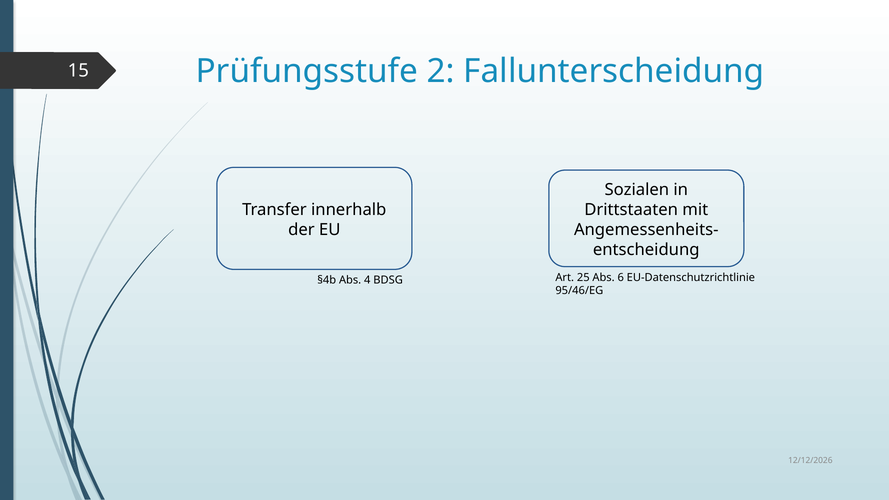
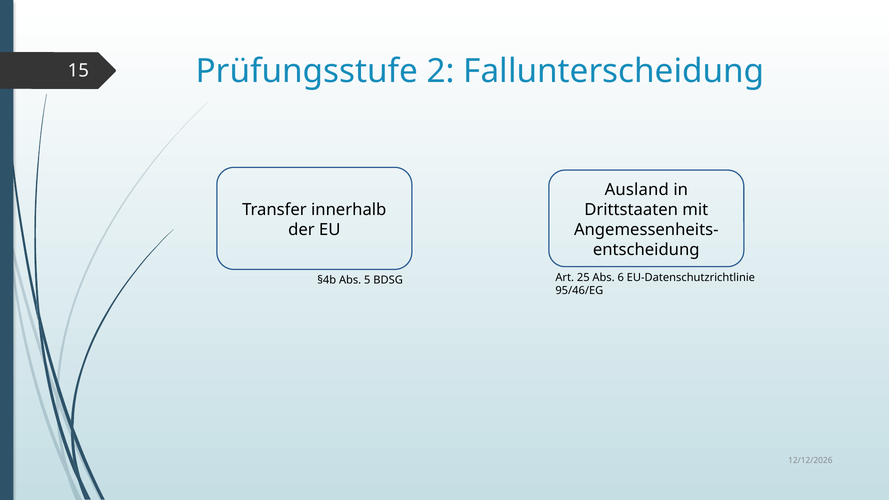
Sozialen: Sozialen -> Ausland (637, 190)
4: 4 -> 5 (367, 280)
